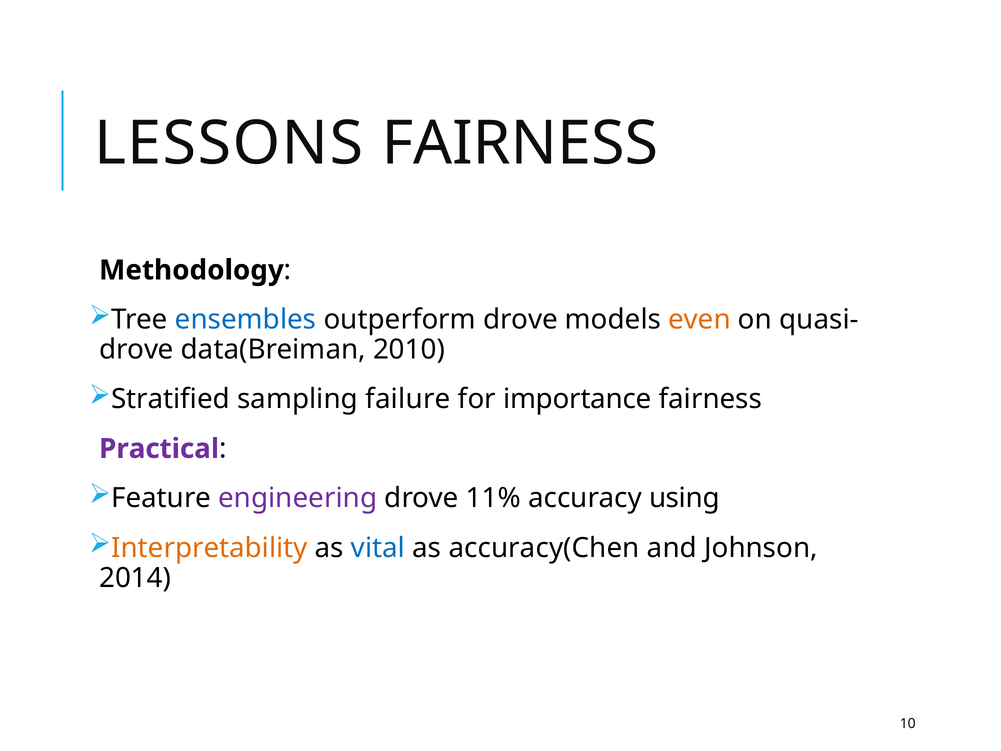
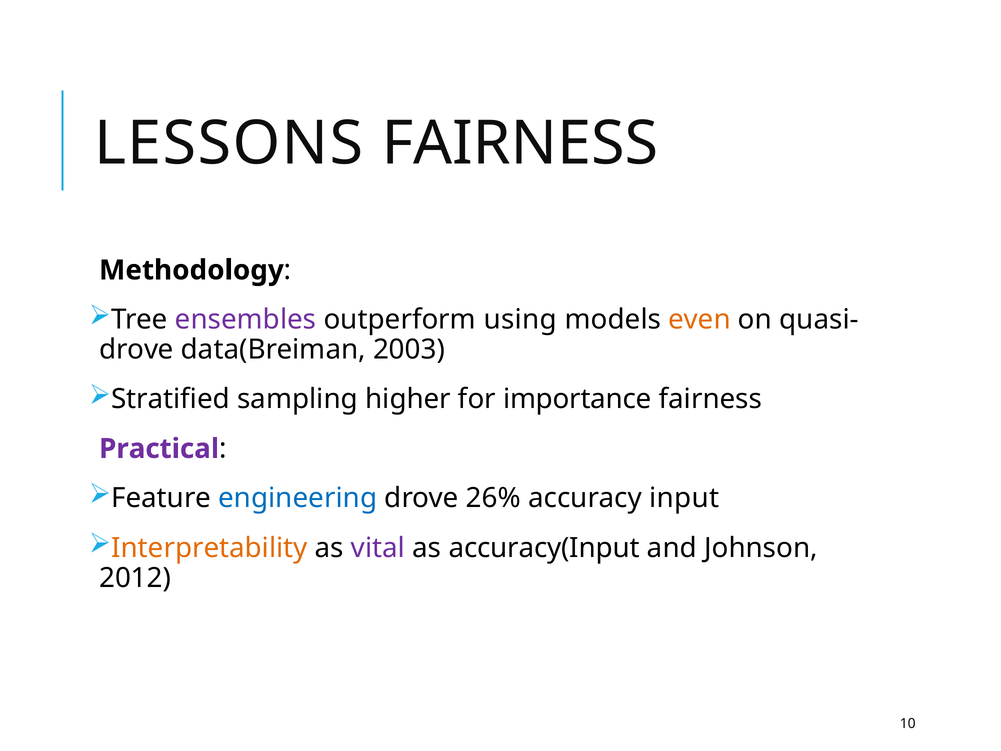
ensembles colour: blue -> purple (246, 320)
outperform drove: drove -> using (520, 320)
2010: 2010 -> 2003 (409, 350)
failure: failure -> higher (408, 399)
engineering colour: purple -> blue (298, 498)
11%: 11% -> 26% (493, 498)
using: using -> input (684, 498)
vital colour: blue -> purple (378, 548)
accuracy(Chen: accuracy(Chen -> accuracy(Input (544, 548)
2014: 2014 -> 2012 (135, 578)
